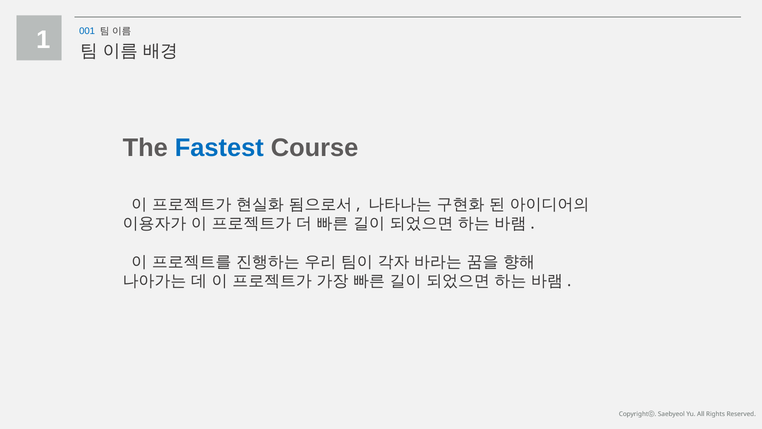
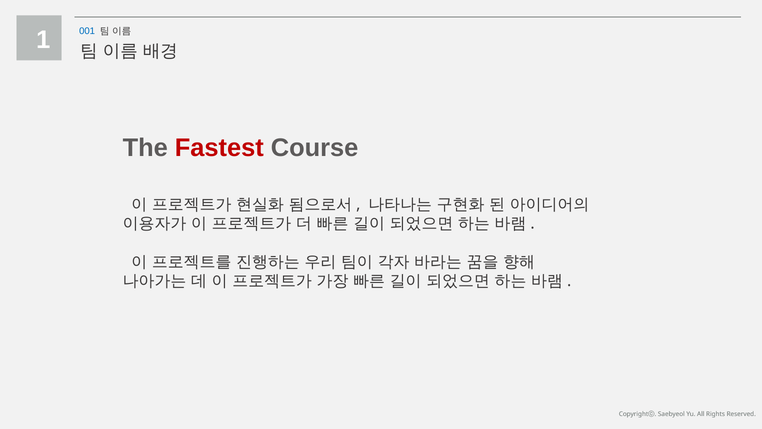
Fastest colour: blue -> red (219, 148)
